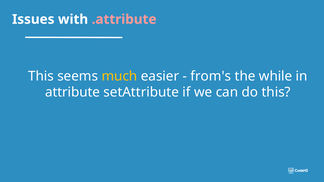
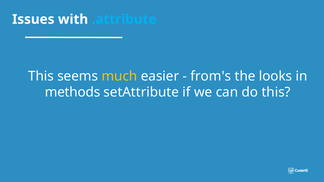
.attribute colour: pink -> light blue (124, 19)
while: while -> looks (276, 76)
attribute: attribute -> methods (73, 92)
